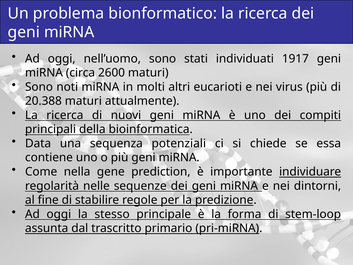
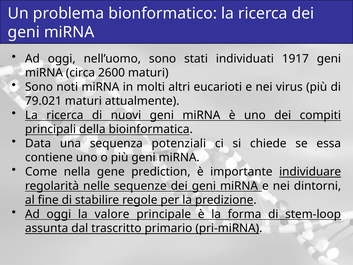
20.388: 20.388 -> 79.021 (43, 101)
stesso: stesso -> valore (112, 214)
